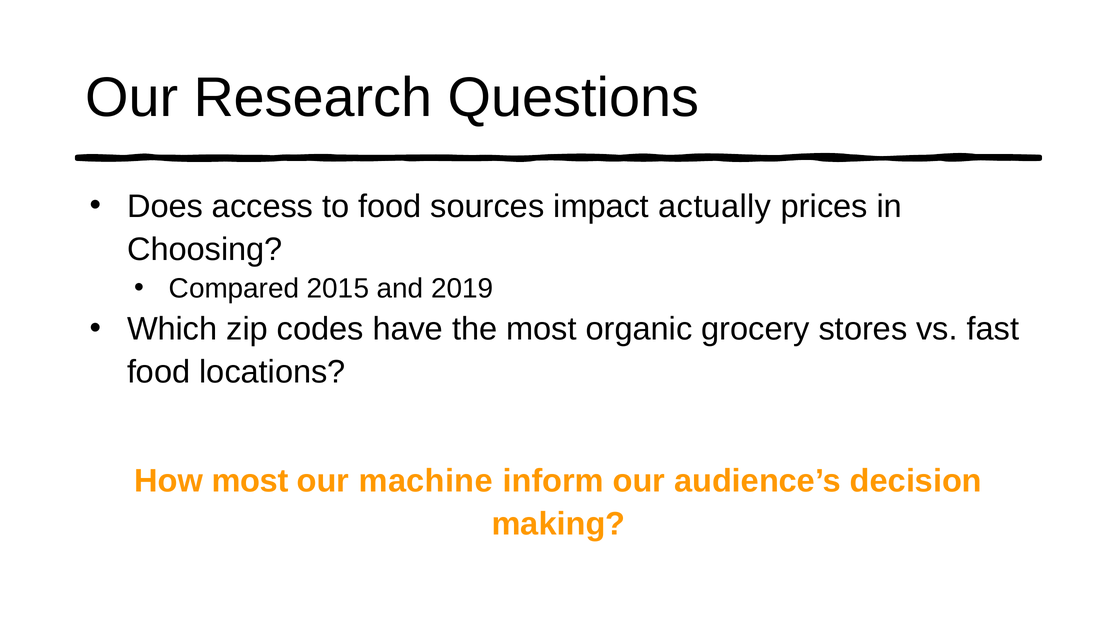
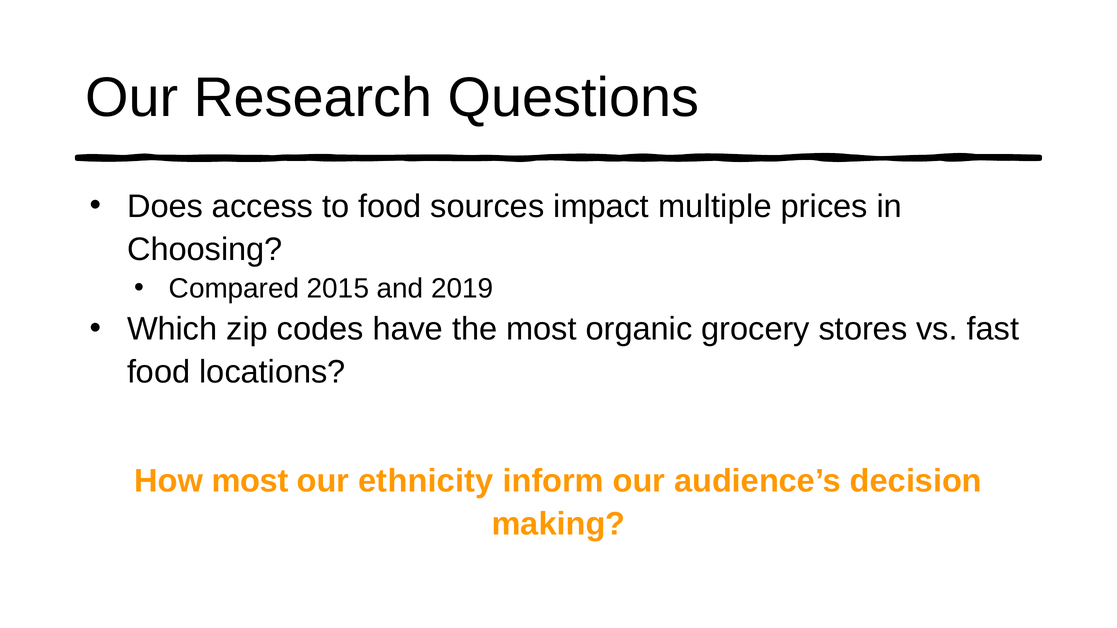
actually: actually -> multiple (715, 207)
machine: machine -> ethnicity (426, 481)
